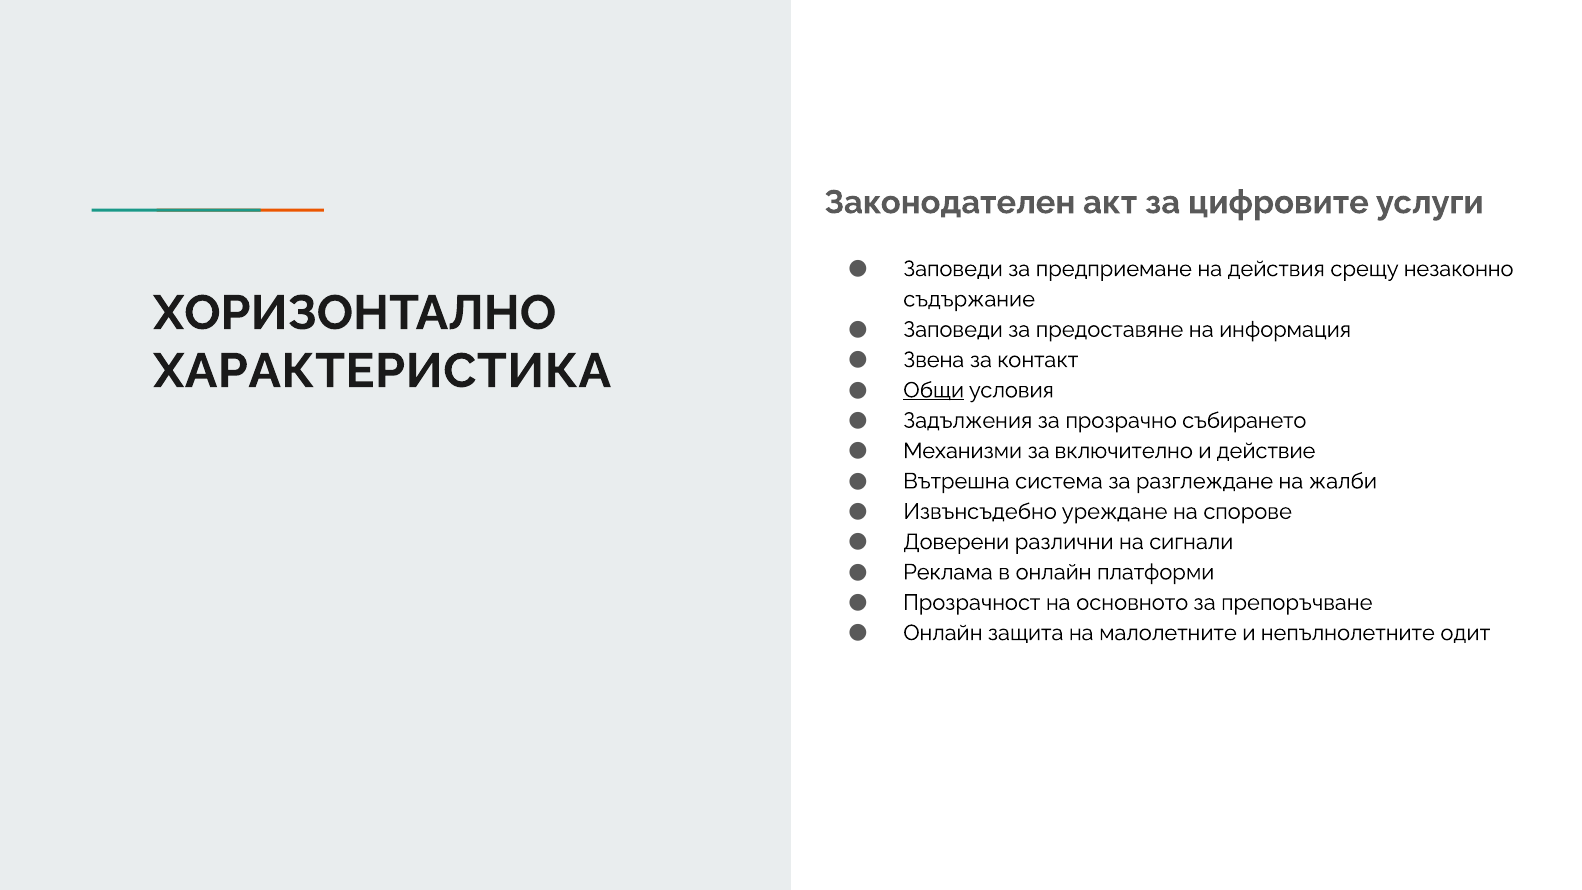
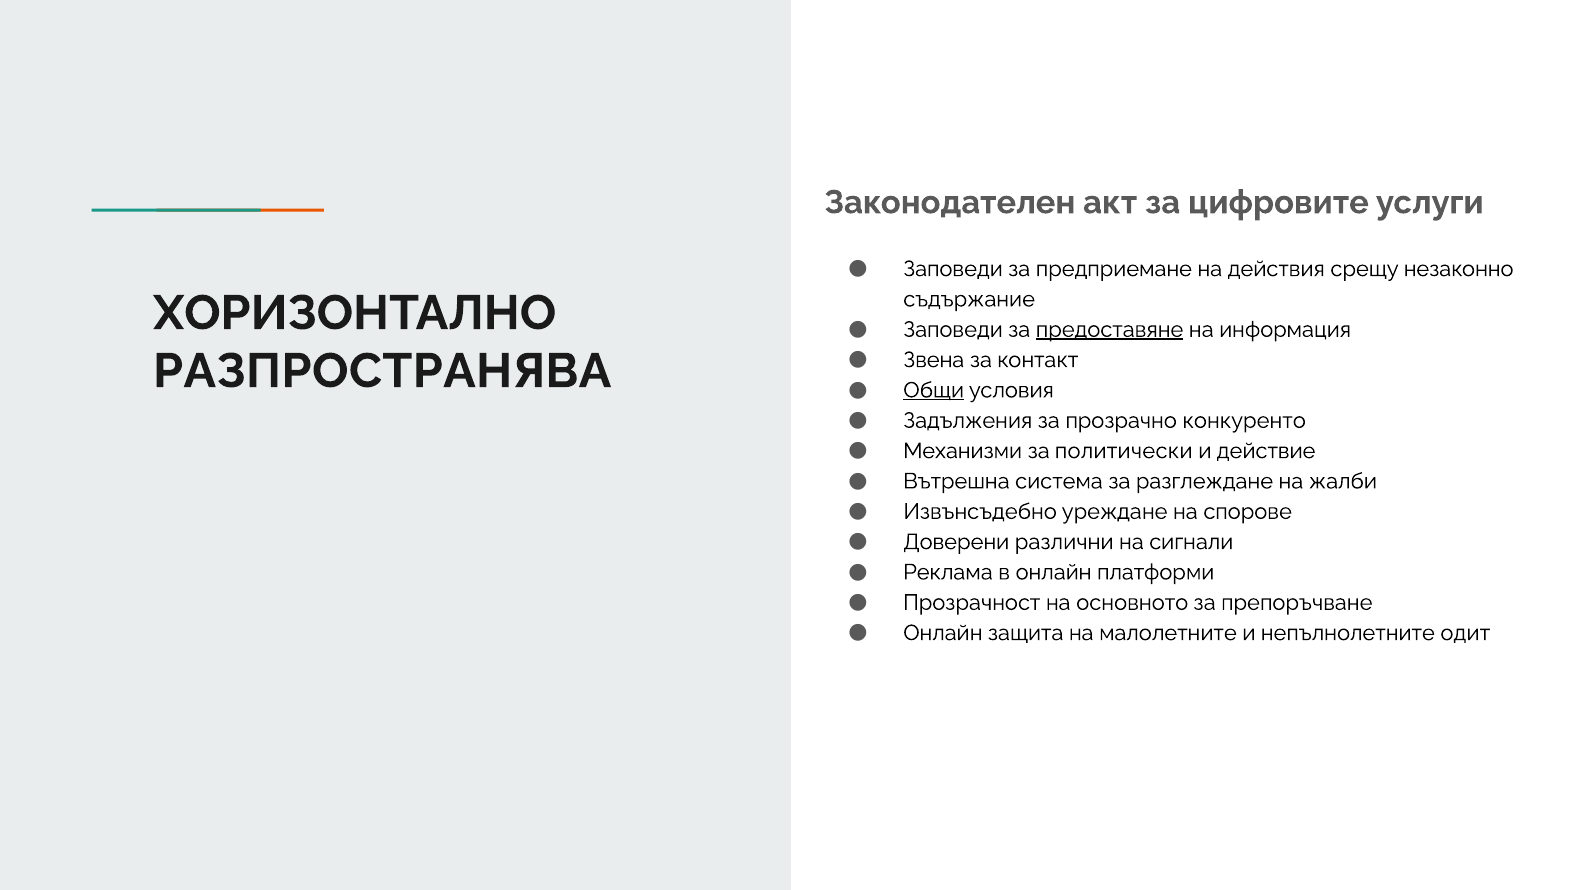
предоставяне underline: none -> present (1110, 330)
ХАРАКТЕРИСТИКА: ХАРАКТЕРИСТИКА -> РАЗПРОСТРАНЯВА (382, 371)
събирането: събирането -> конкуренто (1244, 421)
включително: включително -> политически (1124, 451)
